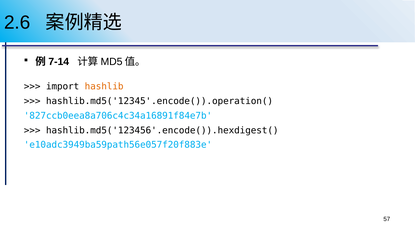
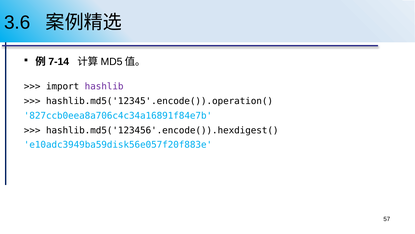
2.6: 2.6 -> 3.6 (17, 22)
hashlib colour: orange -> purple (104, 86)
e10adc3949ba59path56e057f20f883e: e10adc3949ba59path56e057f20f883e -> e10adc3949ba59disk56e057f20f883e (118, 145)
